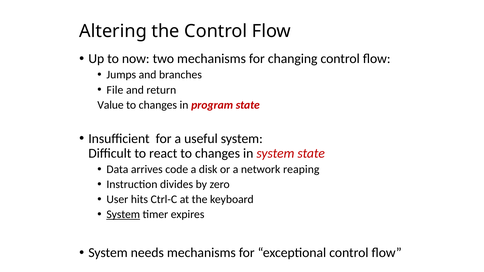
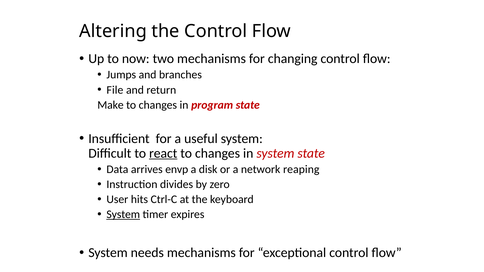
Value: Value -> Make (111, 105)
react underline: none -> present (163, 153)
code: code -> envp (177, 170)
